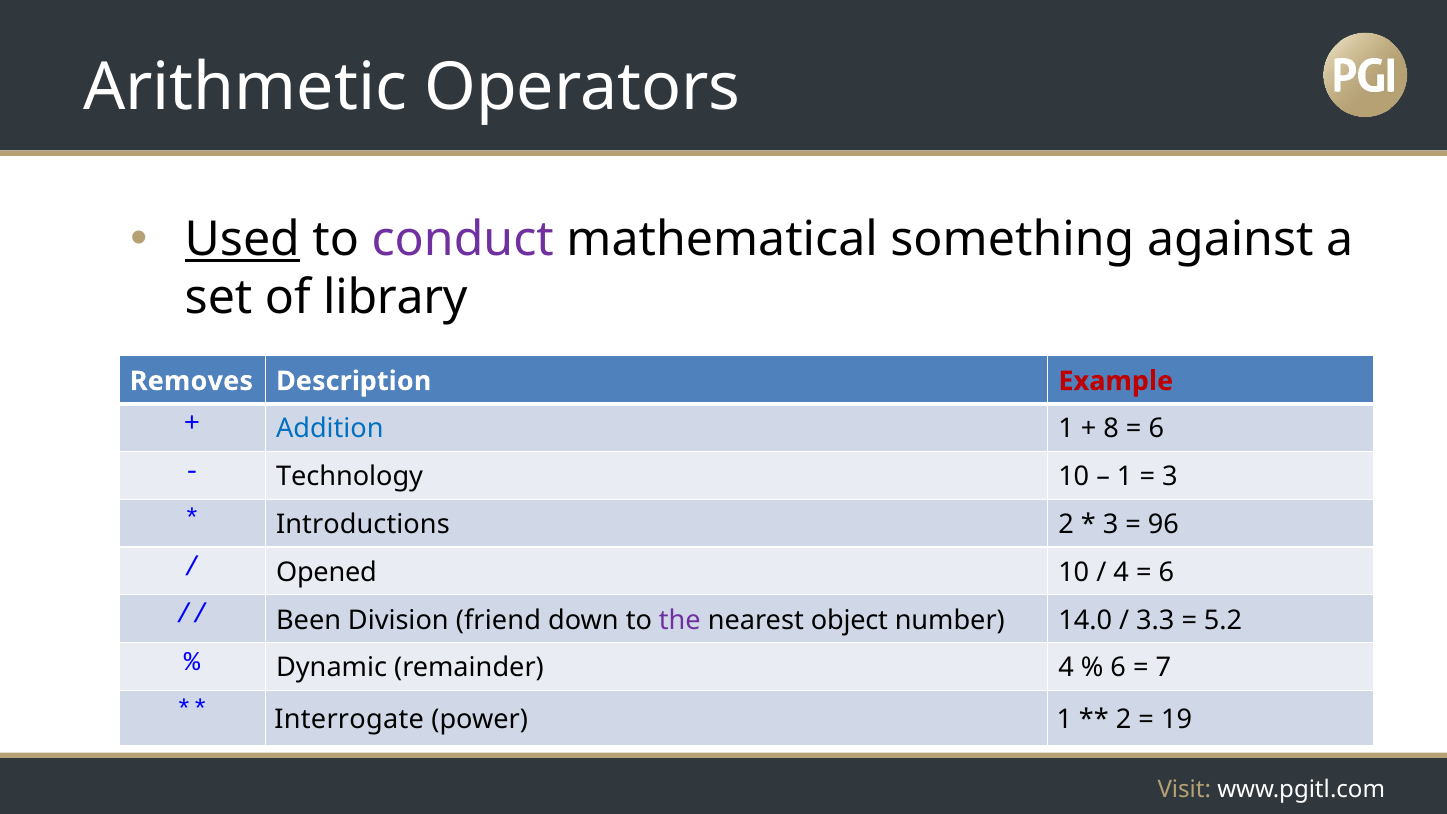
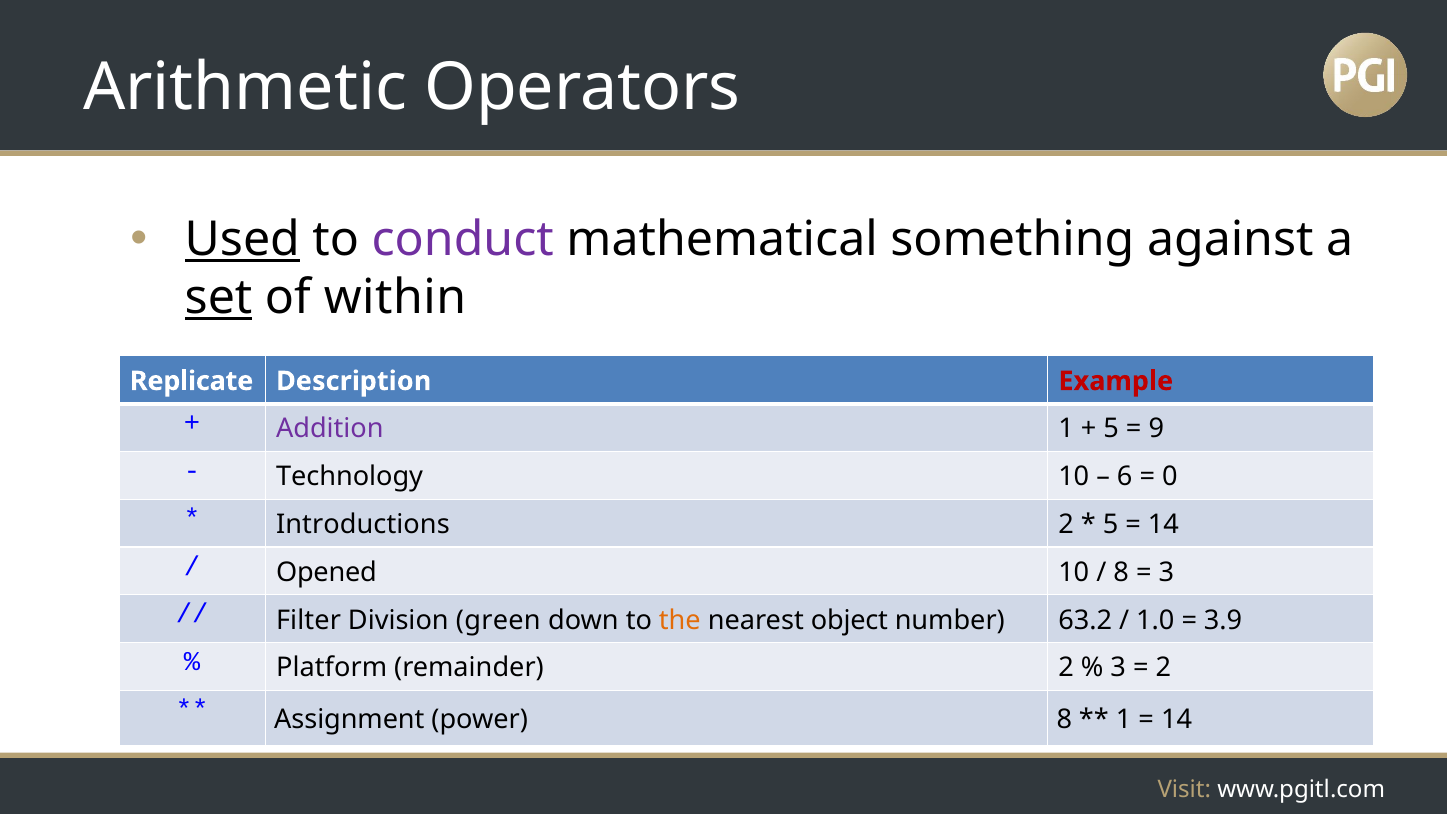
set underline: none -> present (219, 298)
library: library -> within (395, 298)
Removes: Removes -> Replicate (192, 381)
Addition colour: blue -> purple (330, 429)
8: 8 -> 5 (1111, 429)
6: 6 -> 9 (1156, 429)
1: 1 -> 6 (1125, 477)
3: 3 -> 0 (1170, 477)
3: 3 -> 5 (1111, 525)
96: 96 -> 14 (1163, 525)
4: 4 -> 8 (1121, 572)
6: 6 -> 3 (1166, 572)
Been: Been -> Filter (309, 620)
friend: friend -> green (498, 620)
the colour: purple -> orange (680, 620)
14.0: 14.0 -> 63.2 (1085, 620)
3.3: 3.3 -> 1.0 (1155, 620)
5.2: 5.2 -> 3.9 (1223, 620)
Dynamic: Dynamic -> Platform (332, 668)
remainder 4: 4 -> 2 (1066, 668)
6: 6 -> 3 (1118, 668)
7: 7 -> 2 (1163, 668)
Interrogate: Interrogate -> Assignment (349, 719)
power 1: 1 -> 8 (1064, 719)
2: 2 -> 1 (1124, 719)
19: 19 -> 14 (1177, 719)
